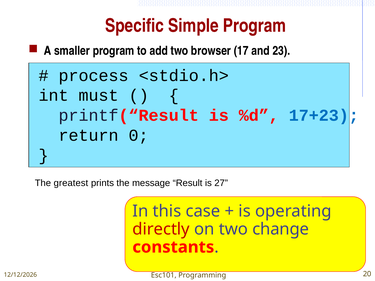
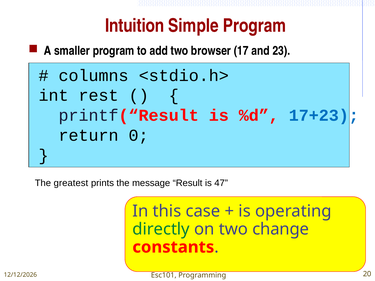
Specific: Specific -> Intuition (135, 26)
process: process -> columns (94, 76)
must: must -> rest (99, 96)
27: 27 -> 47 (221, 183)
directly colour: red -> green (161, 229)
